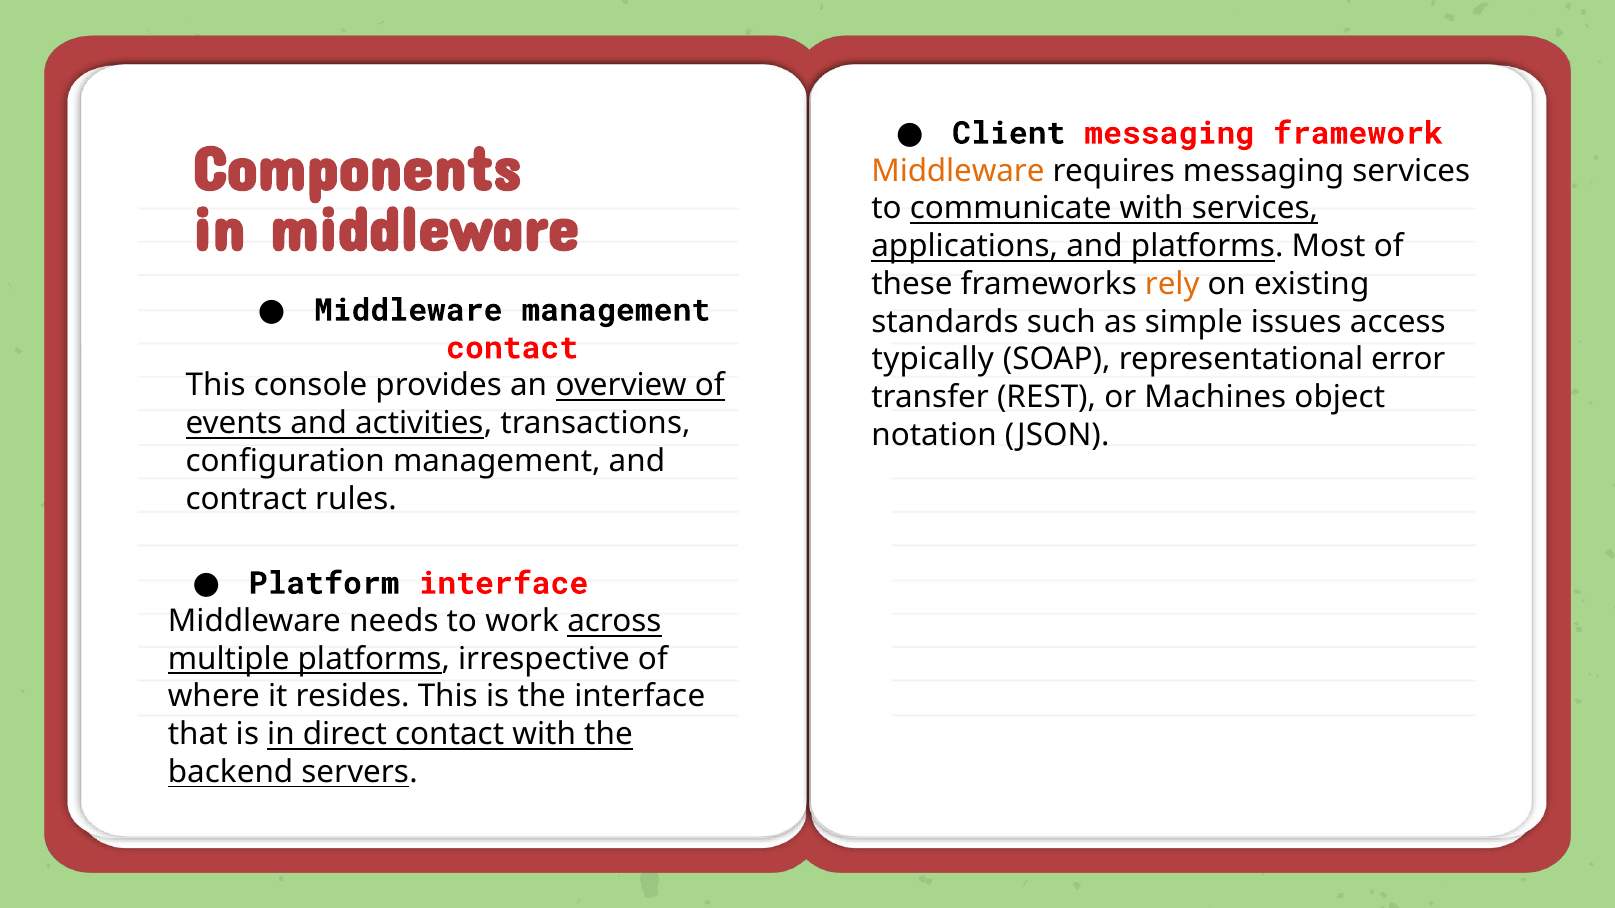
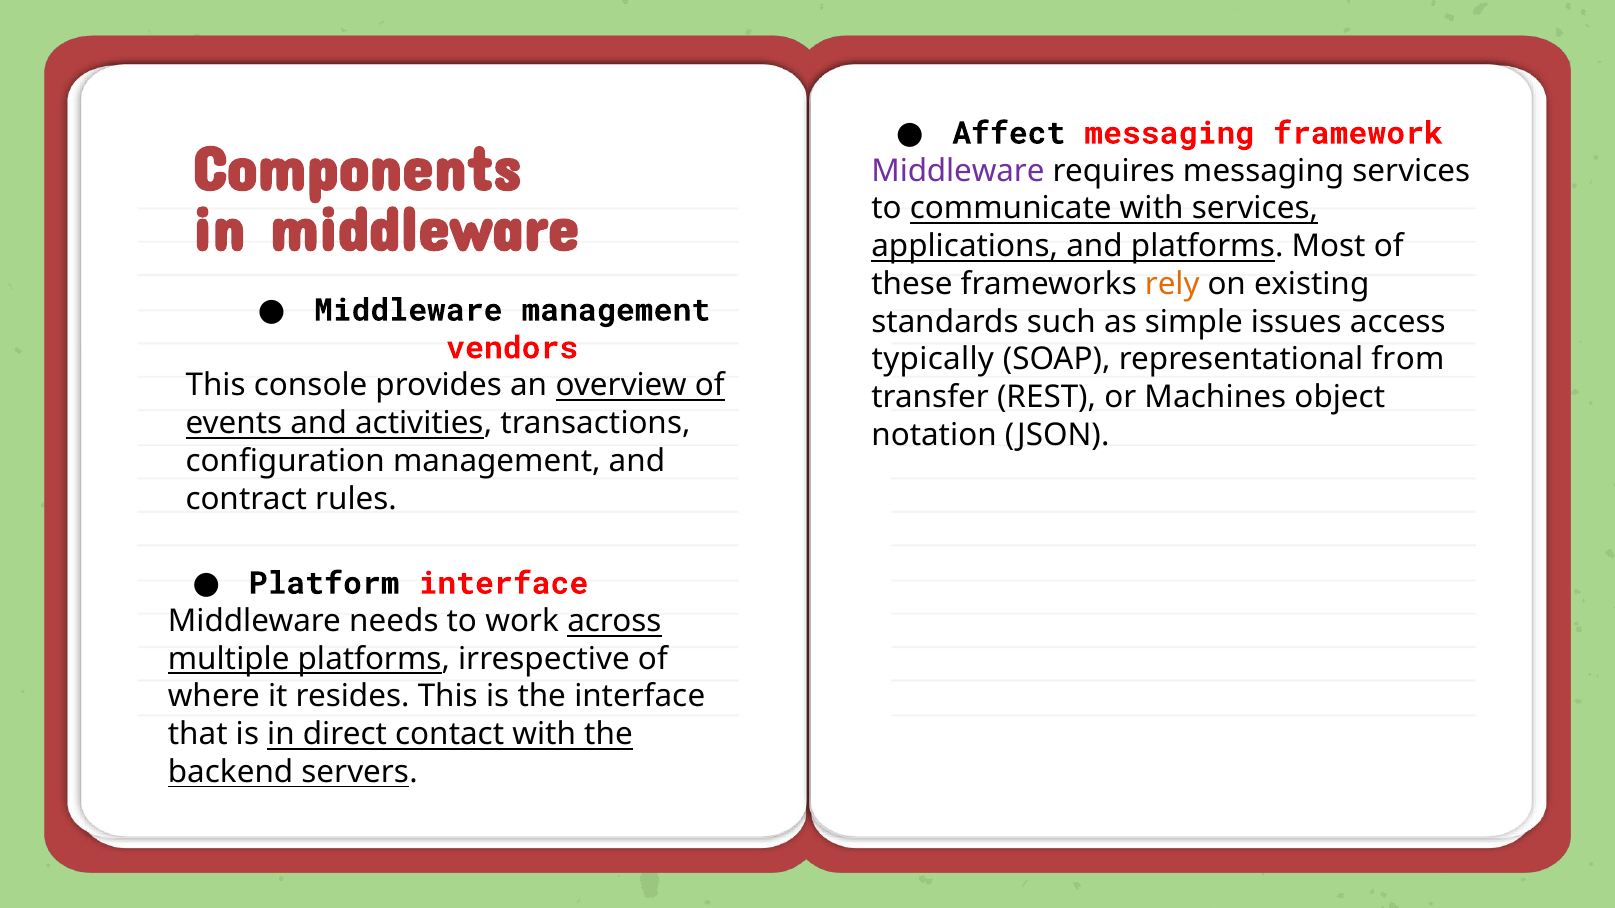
Client: Client -> Affect (1009, 133)
Middleware colour: orange -> purple (958, 171)
contact: contact -> vendors (512, 348)
error: error -> from (1408, 360)
